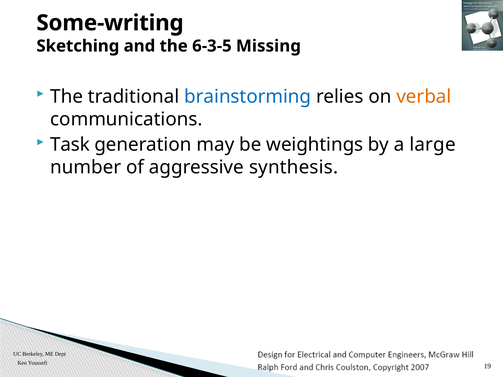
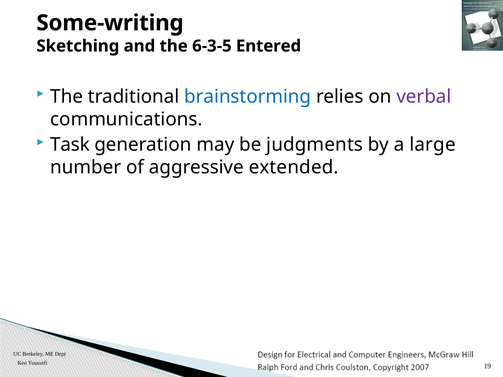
Missing: Missing -> Entered (269, 46)
verbal colour: orange -> purple (424, 97)
weightings: weightings -> judgments (315, 145)
synthesis: synthesis -> extended (294, 167)
